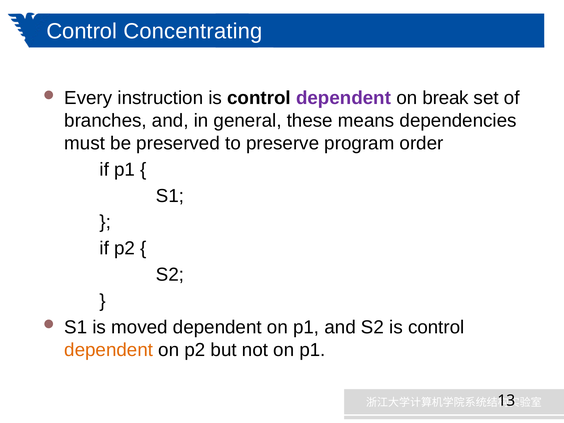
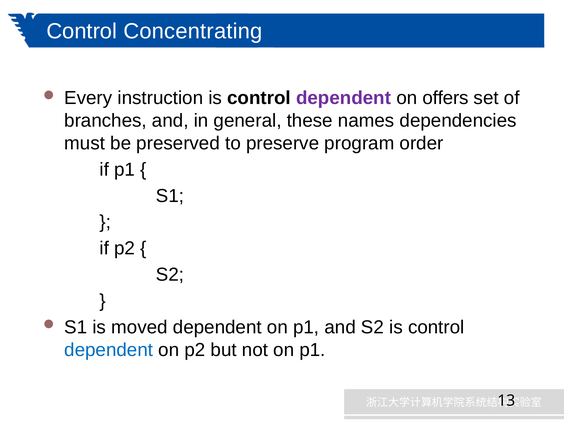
break: break -> offers (446, 98)
means: means -> names (366, 121)
dependent colour: orange -> blue (109, 350)
